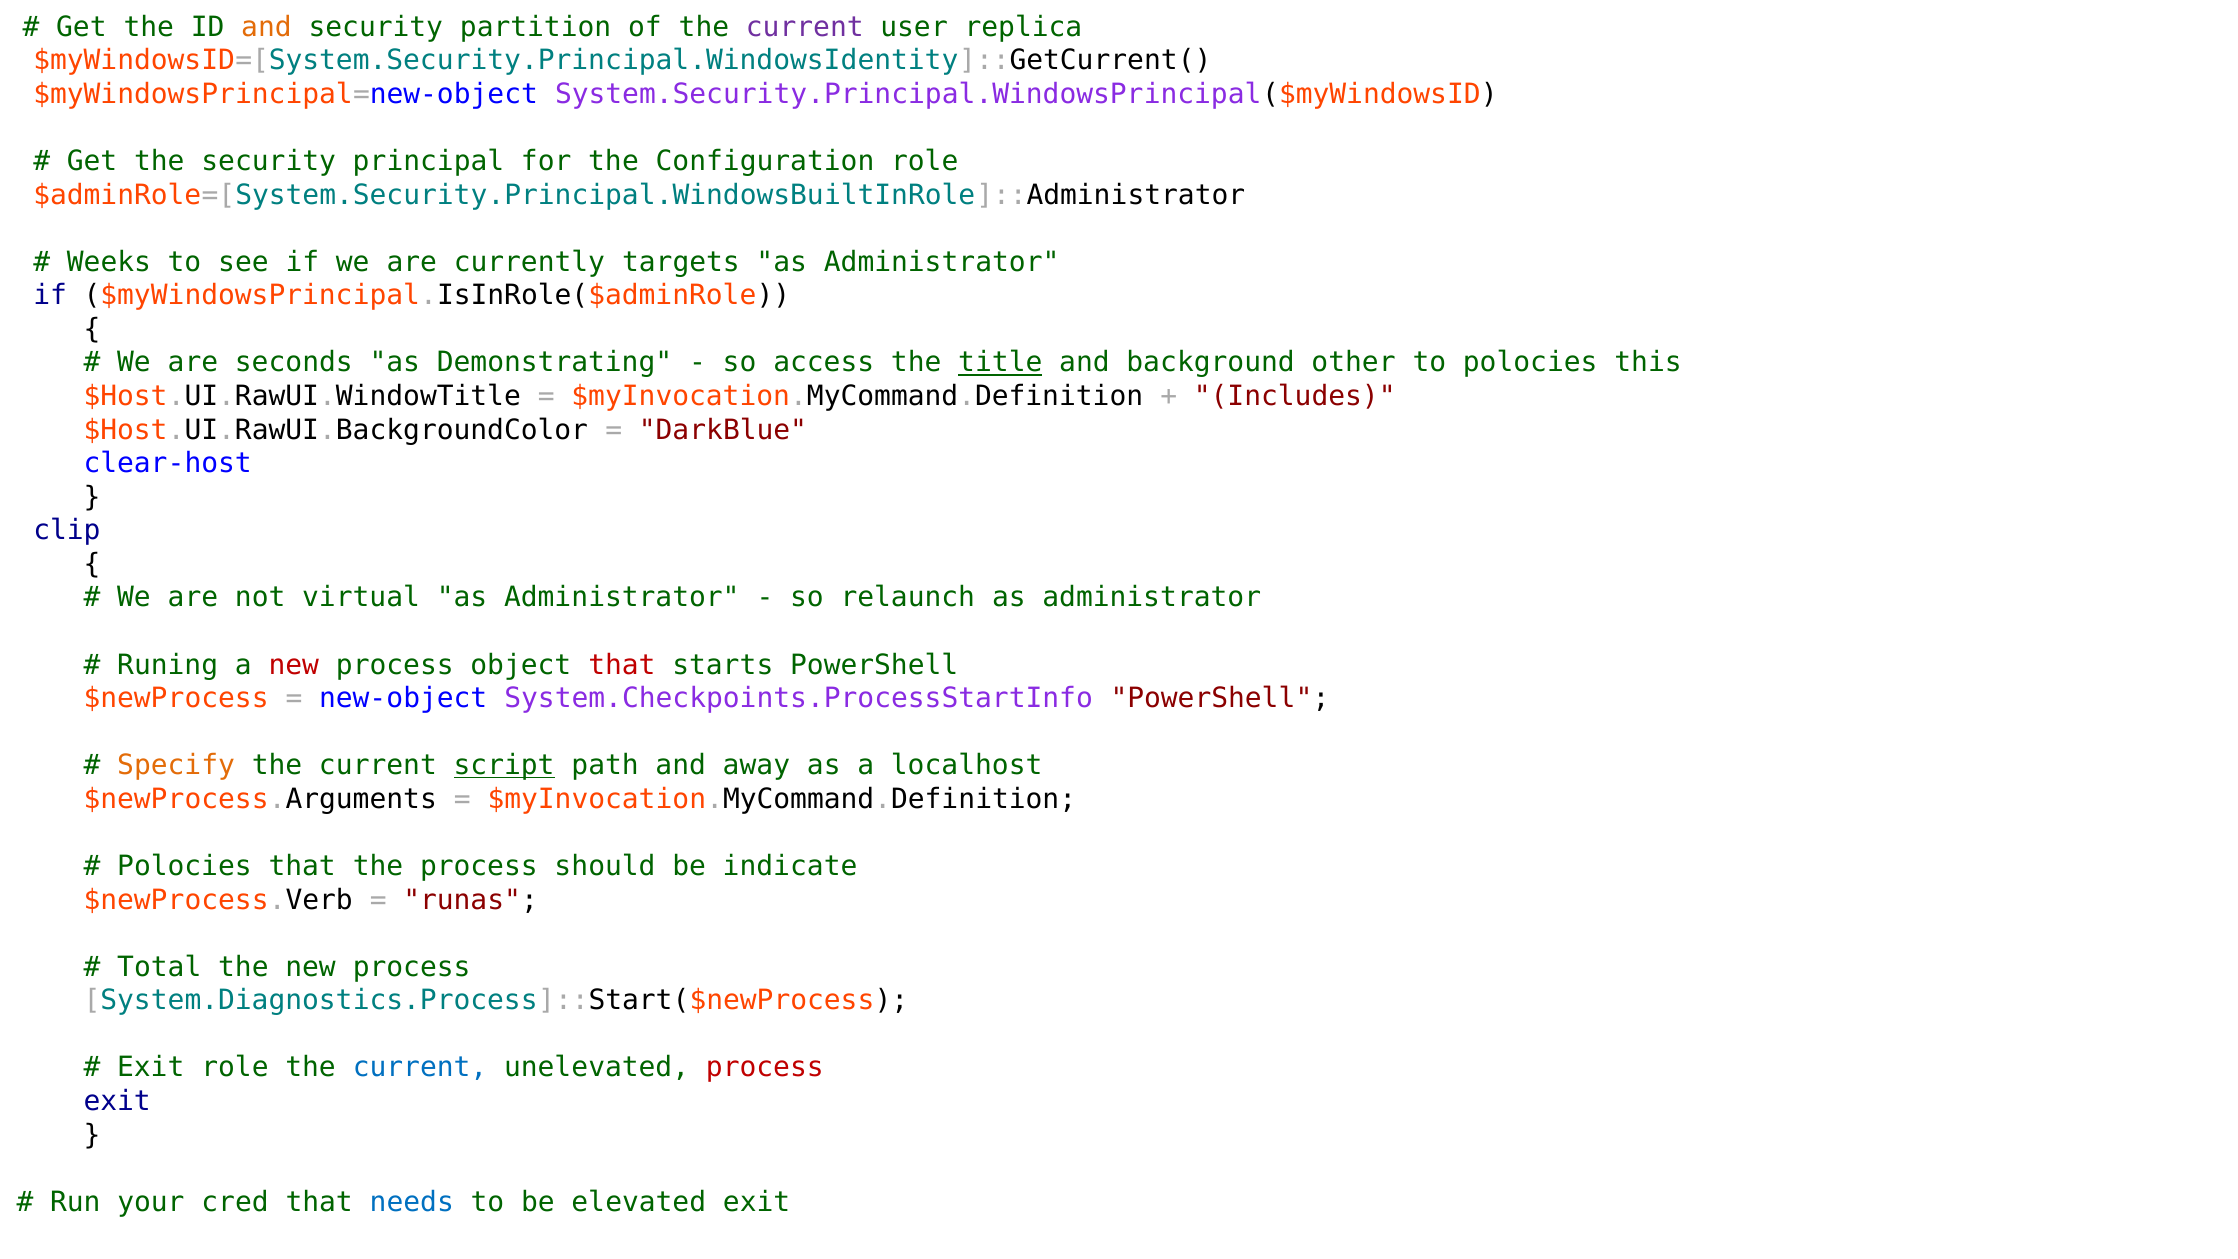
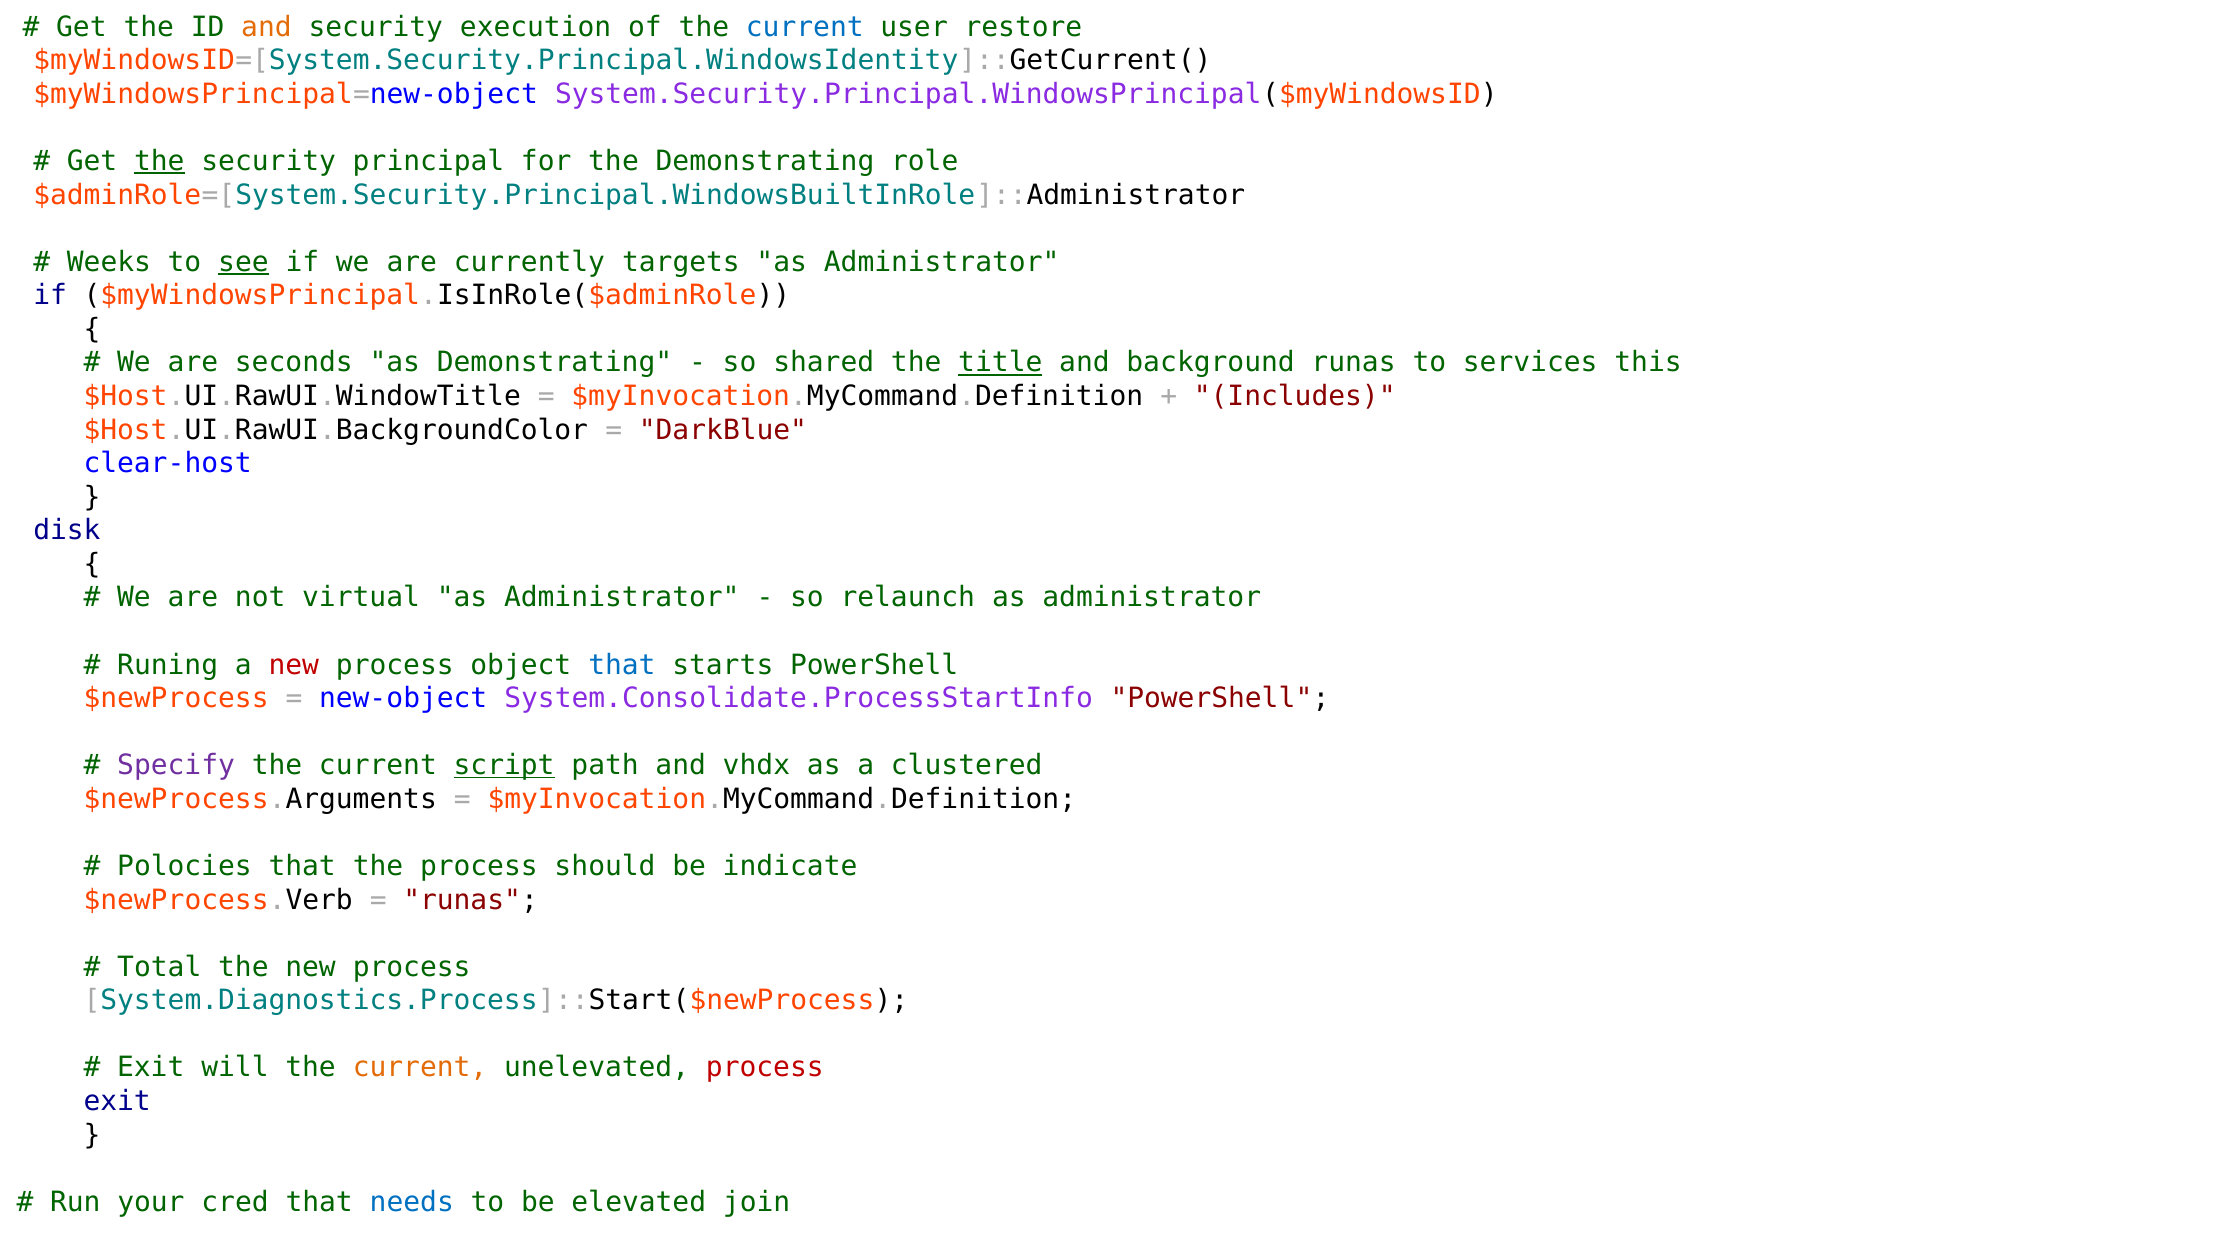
partition: partition -> execution (536, 27)
current colour: purple -> blue (805, 27)
replica: replica -> restore (1023, 27)
the underline: none -> present (159, 161)
the Configuration: Configuration -> Demonstrating (765, 161)
see underline: none -> present (243, 262)
access: access -> shared (824, 363)
background other: other -> runas (1354, 363)
to polocies: polocies -> services (1530, 363)
clip: clip -> disk (67, 530)
that colour: red -> blue (622, 665)
System.Checkpoints.ProcessStartInfo: System.Checkpoints.ProcessStartInfo -> System.Consolidate.ProcessStartInfo (799, 698)
Specify colour: orange -> purple (176, 765)
away: away -> vhdx (756, 765)
localhost: localhost -> clustered (967, 765)
Exit role: role -> will (235, 1068)
current colour: blue -> orange (420, 1068)
elevated exit: exit -> join (757, 1202)
